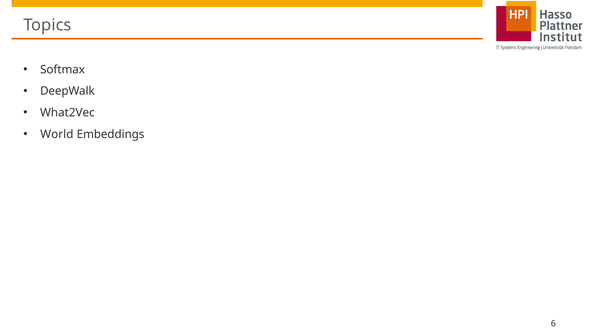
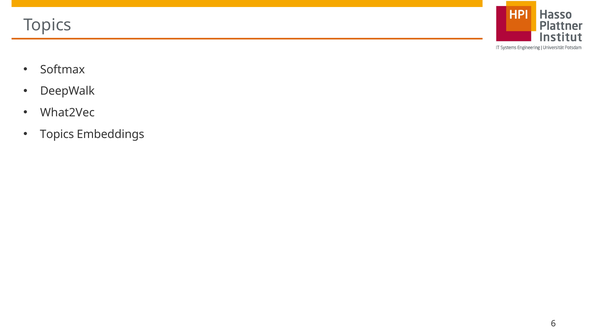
World: World -> Topics (57, 134)
